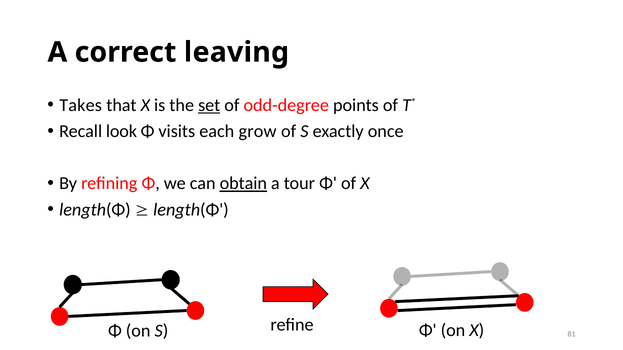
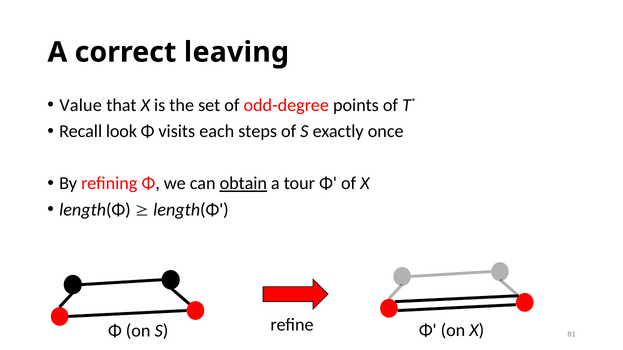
Takes: Takes -> Value (81, 105)
set underline: present -> none (209, 105)
grow: grow -> steps (258, 131)
